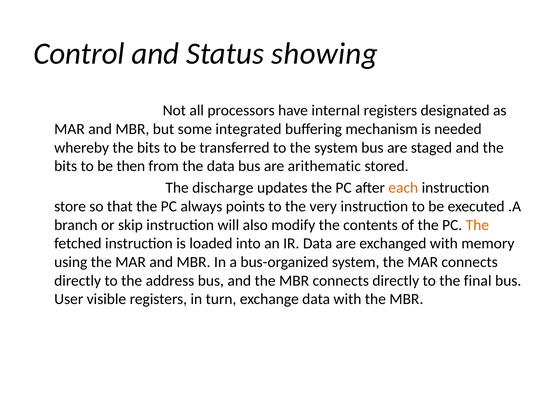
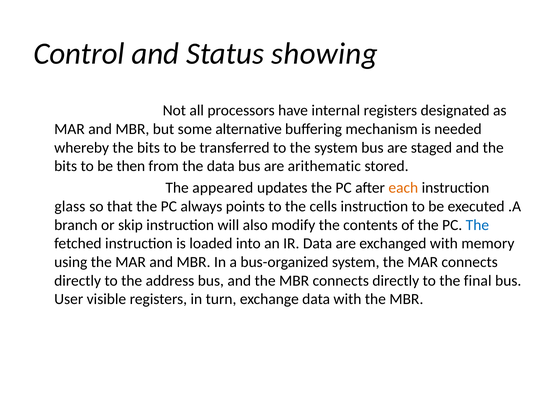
integrated: integrated -> alternative (249, 129)
discharge: discharge -> appeared (223, 188)
store: store -> glass (70, 206)
very: very -> cells (323, 206)
The colour: orange -> blue (477, 225)
